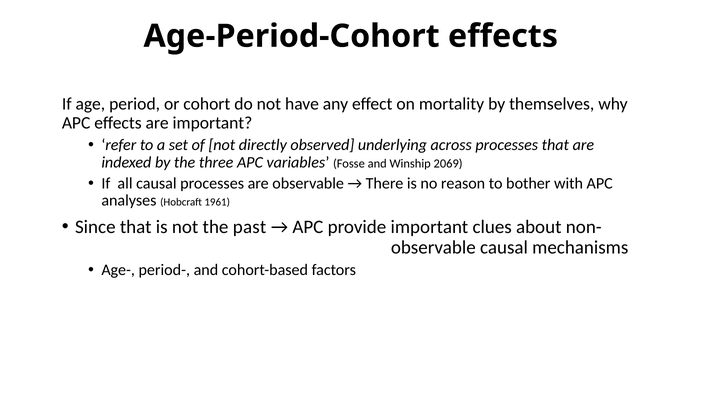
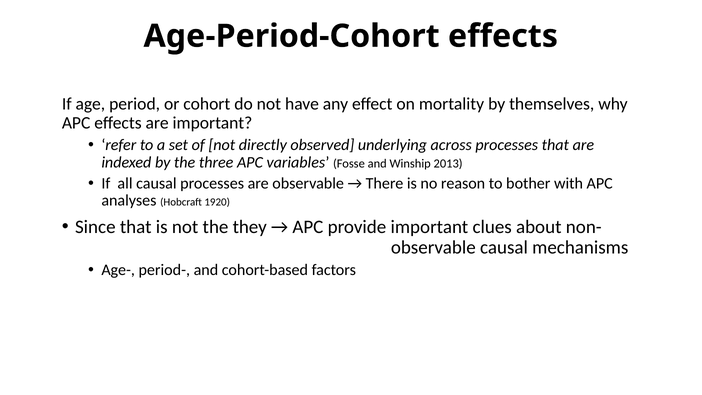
2069: 2069 -> 2013 (448, 163)
1961: 1961 -> 1920 (217, 202)
past: past -> they (250, 227)
